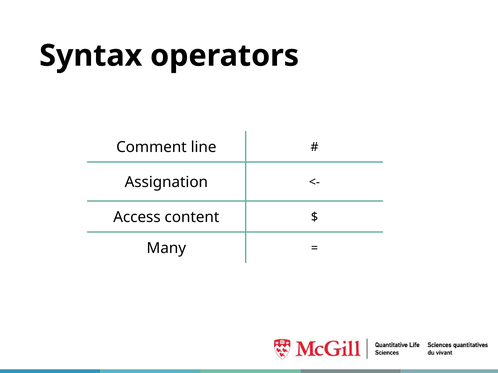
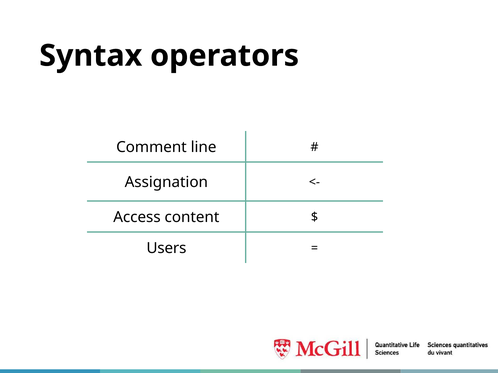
Many: Many -> Users (166, 249)
